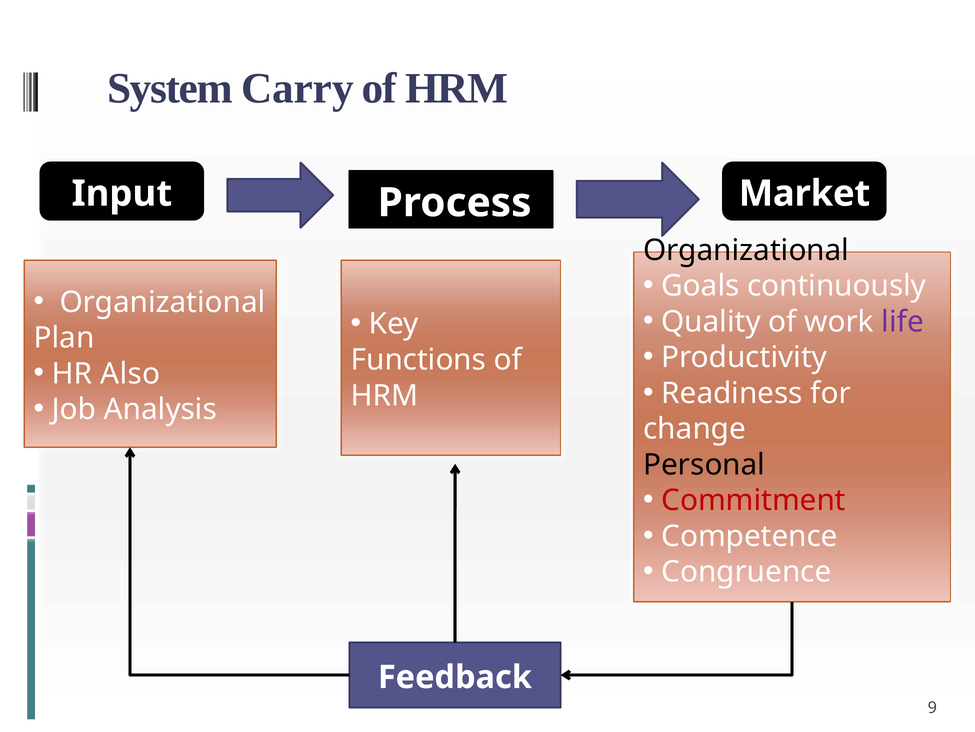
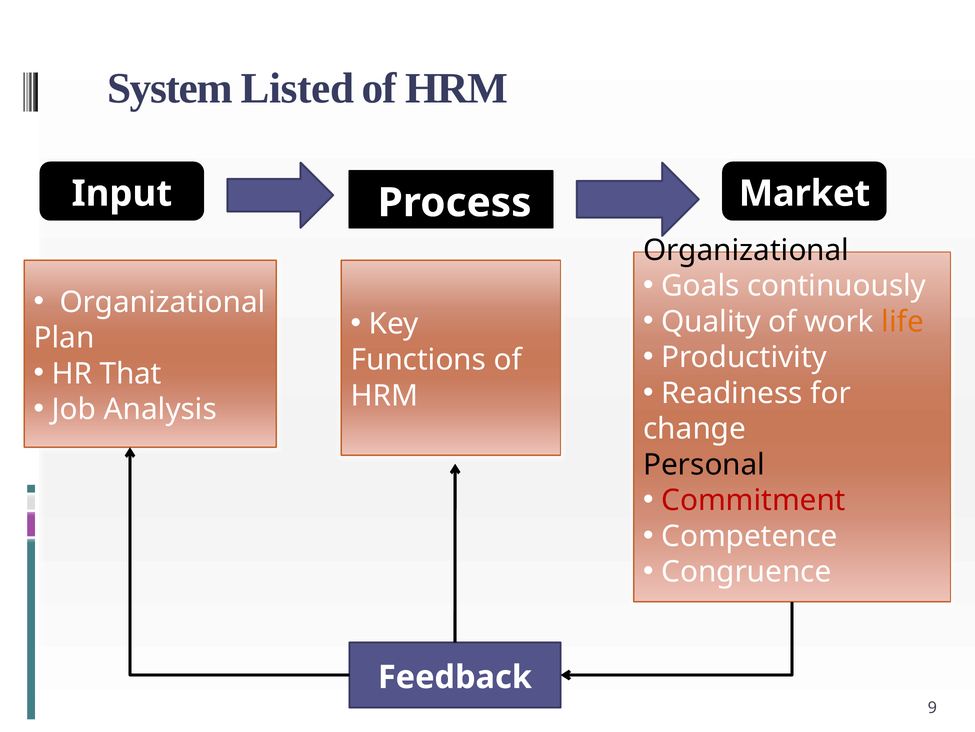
Carry: Carry -> Listed (298, 88)
life colour: purple -> orange (903, 321)
Also: Also -> That (131, 373)
